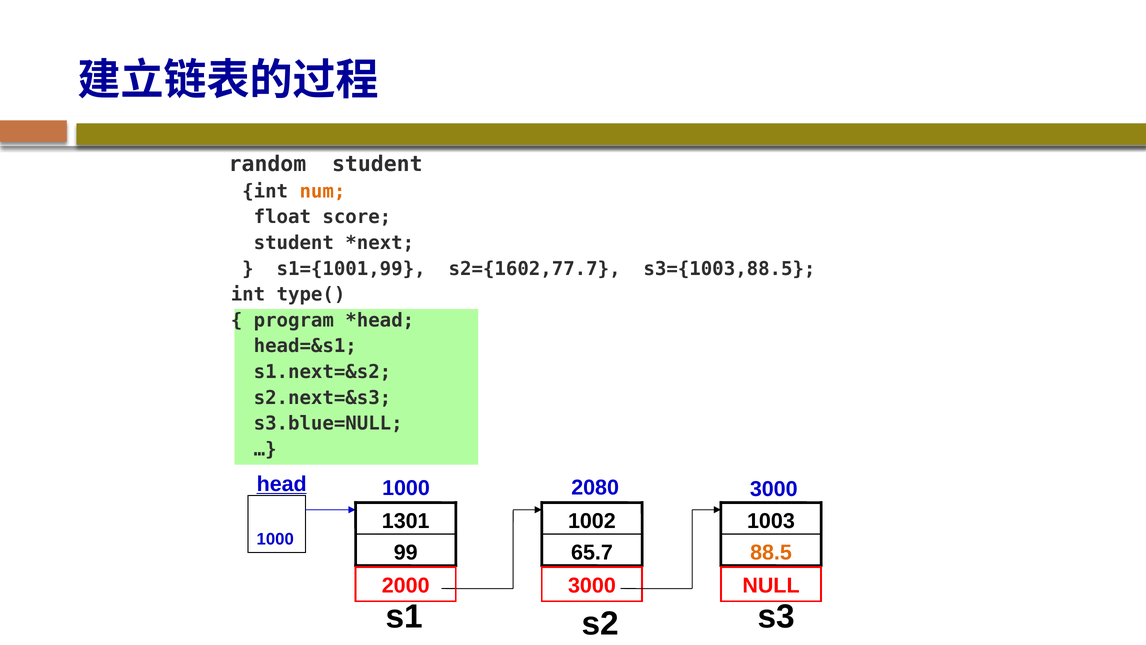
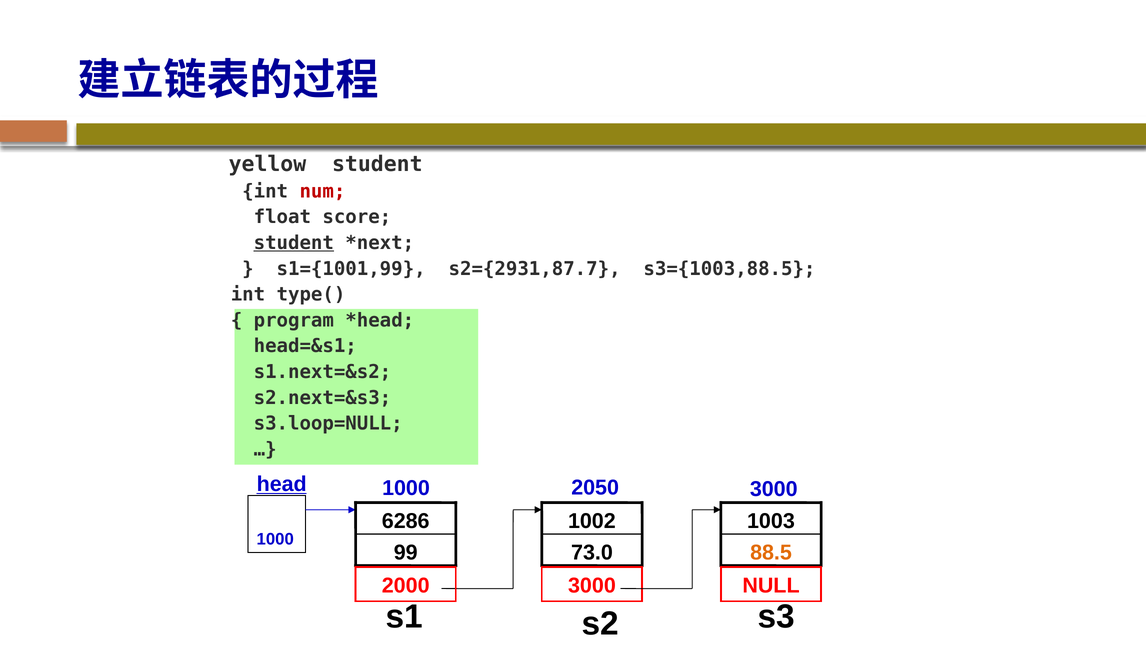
random: random -> yellow (267, 164)
num colour: orange -> red (322, 191)
student underline: none -> present (294, 243)
s2={1602,77.7: s2={1602,77.7 -> s2={2931,87.7 (535, 269)
s3.blue=NULL: s3.blue=NULL -> s3.loop=NULL (328, 423)
2080: 2080 -> 2050 (595, 487)
1301: 1301 -> 6286 (406, 521)
65.7: 65.7 -> 73.0 (592, 552)
